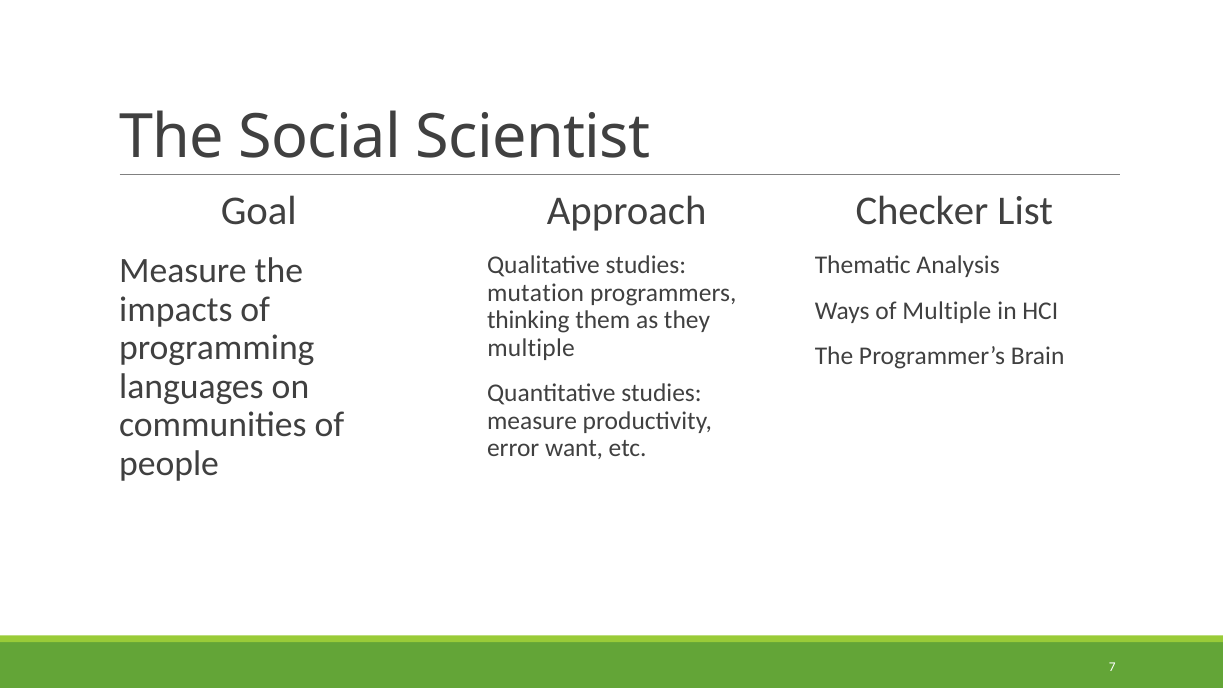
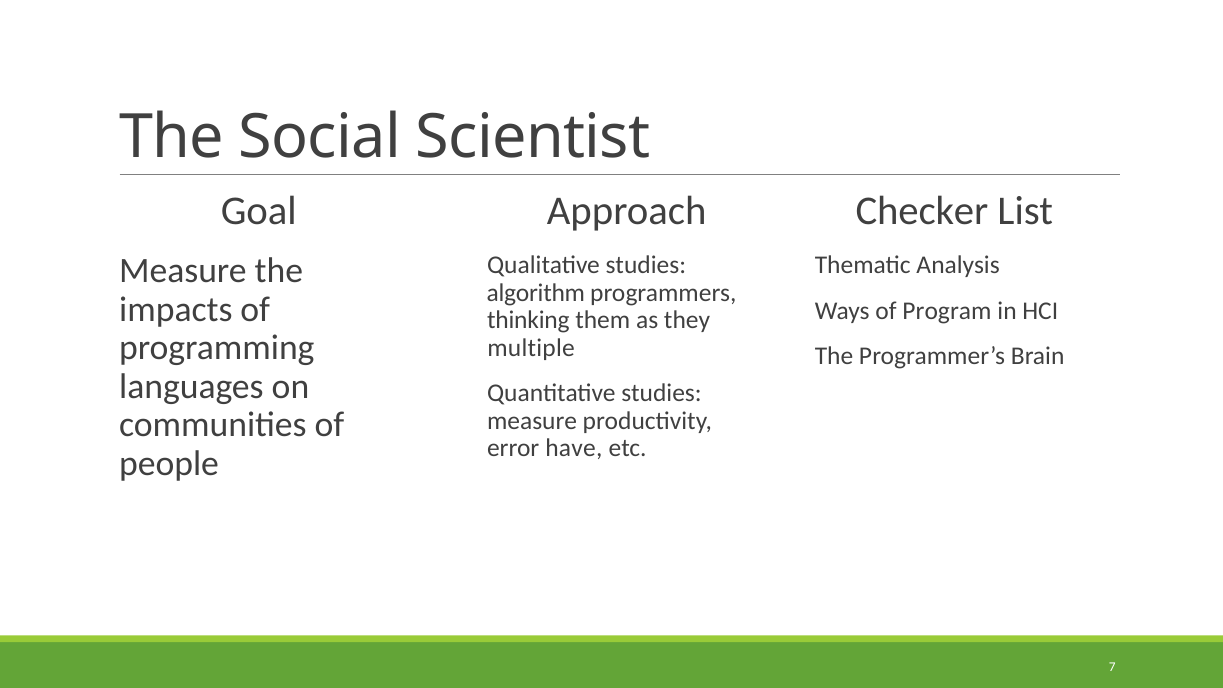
mutation: mutation -> algorithm (536, 293)
of Multiple: Multiple -> Program (947, 311)
want: want -> have (574, 448)
